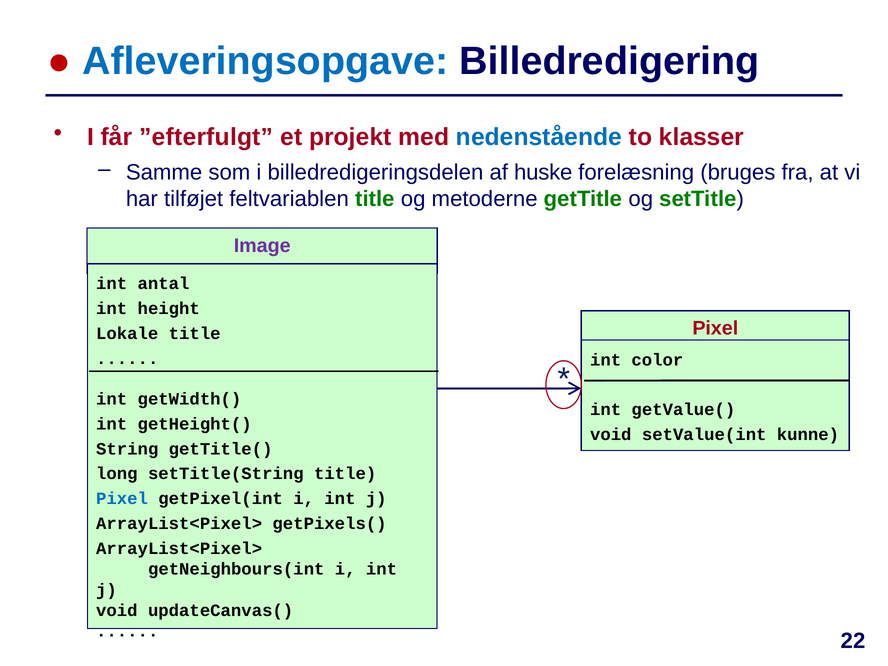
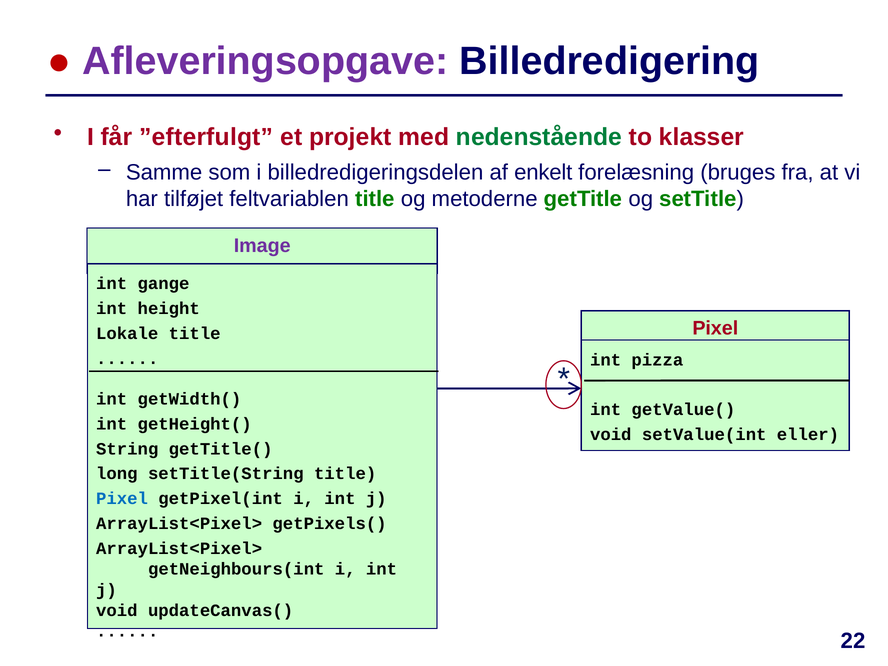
Afleveringsopgave colour: blue -> purple (265, 61)
nedenstående colour: blue -> green (539, 137)
huske: huske -> enkelt (543, 172)
antal: antal -> gange (163, 284)
color: color -> pizza (657, 360)
kunne: kunne -> eller (808, 435)
